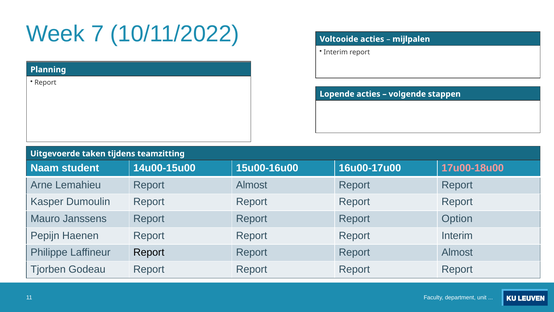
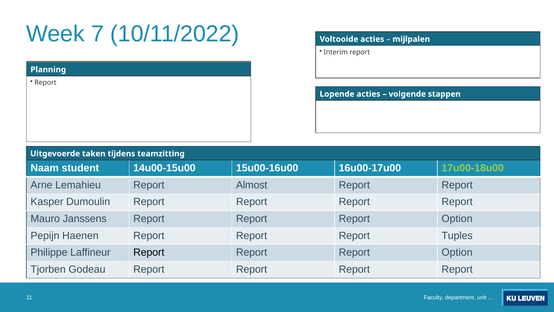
17u00-18u00 colour: pink -> light green (473, 168)
Report Interim: Interim -> Tuples (457, 235)
Almost: Almost -> Option (457, 252)
